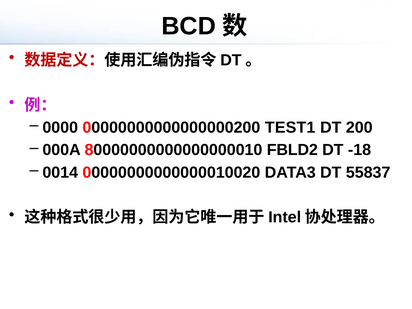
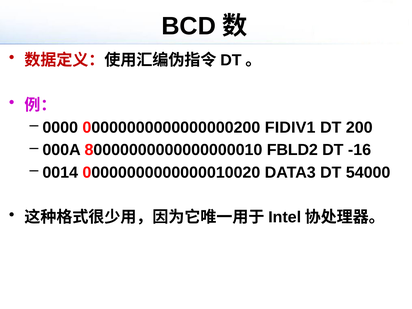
TEST1: TEST1 -> FIDIV1 (290, 128)
-18: -18 -> -16 (360, 150)
55837: 55837 -> 54000 (368, 172)
